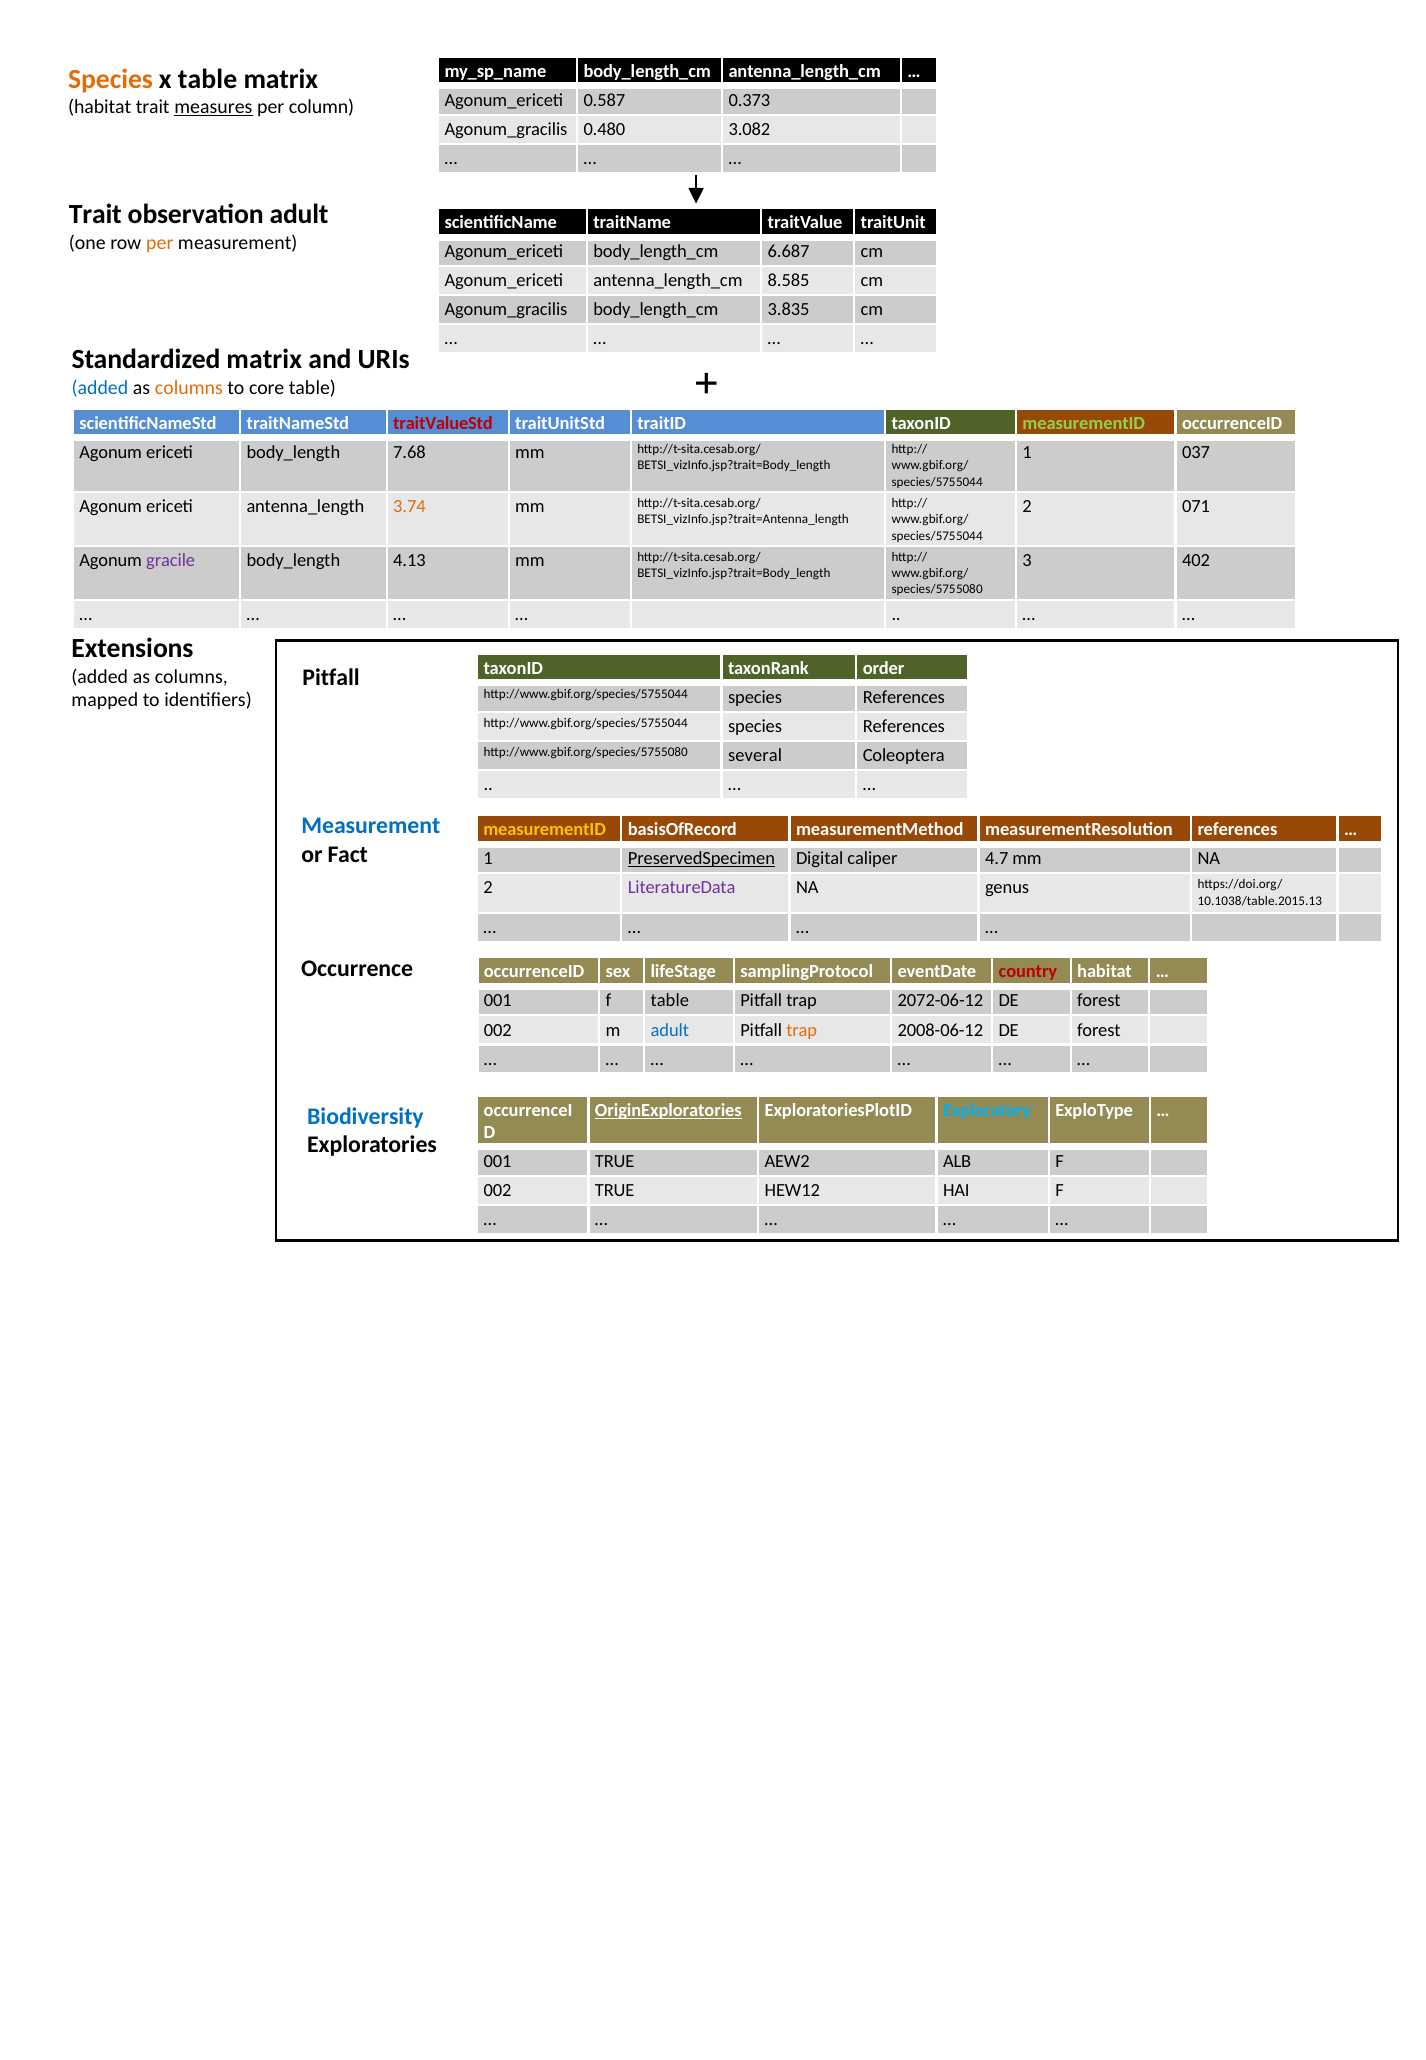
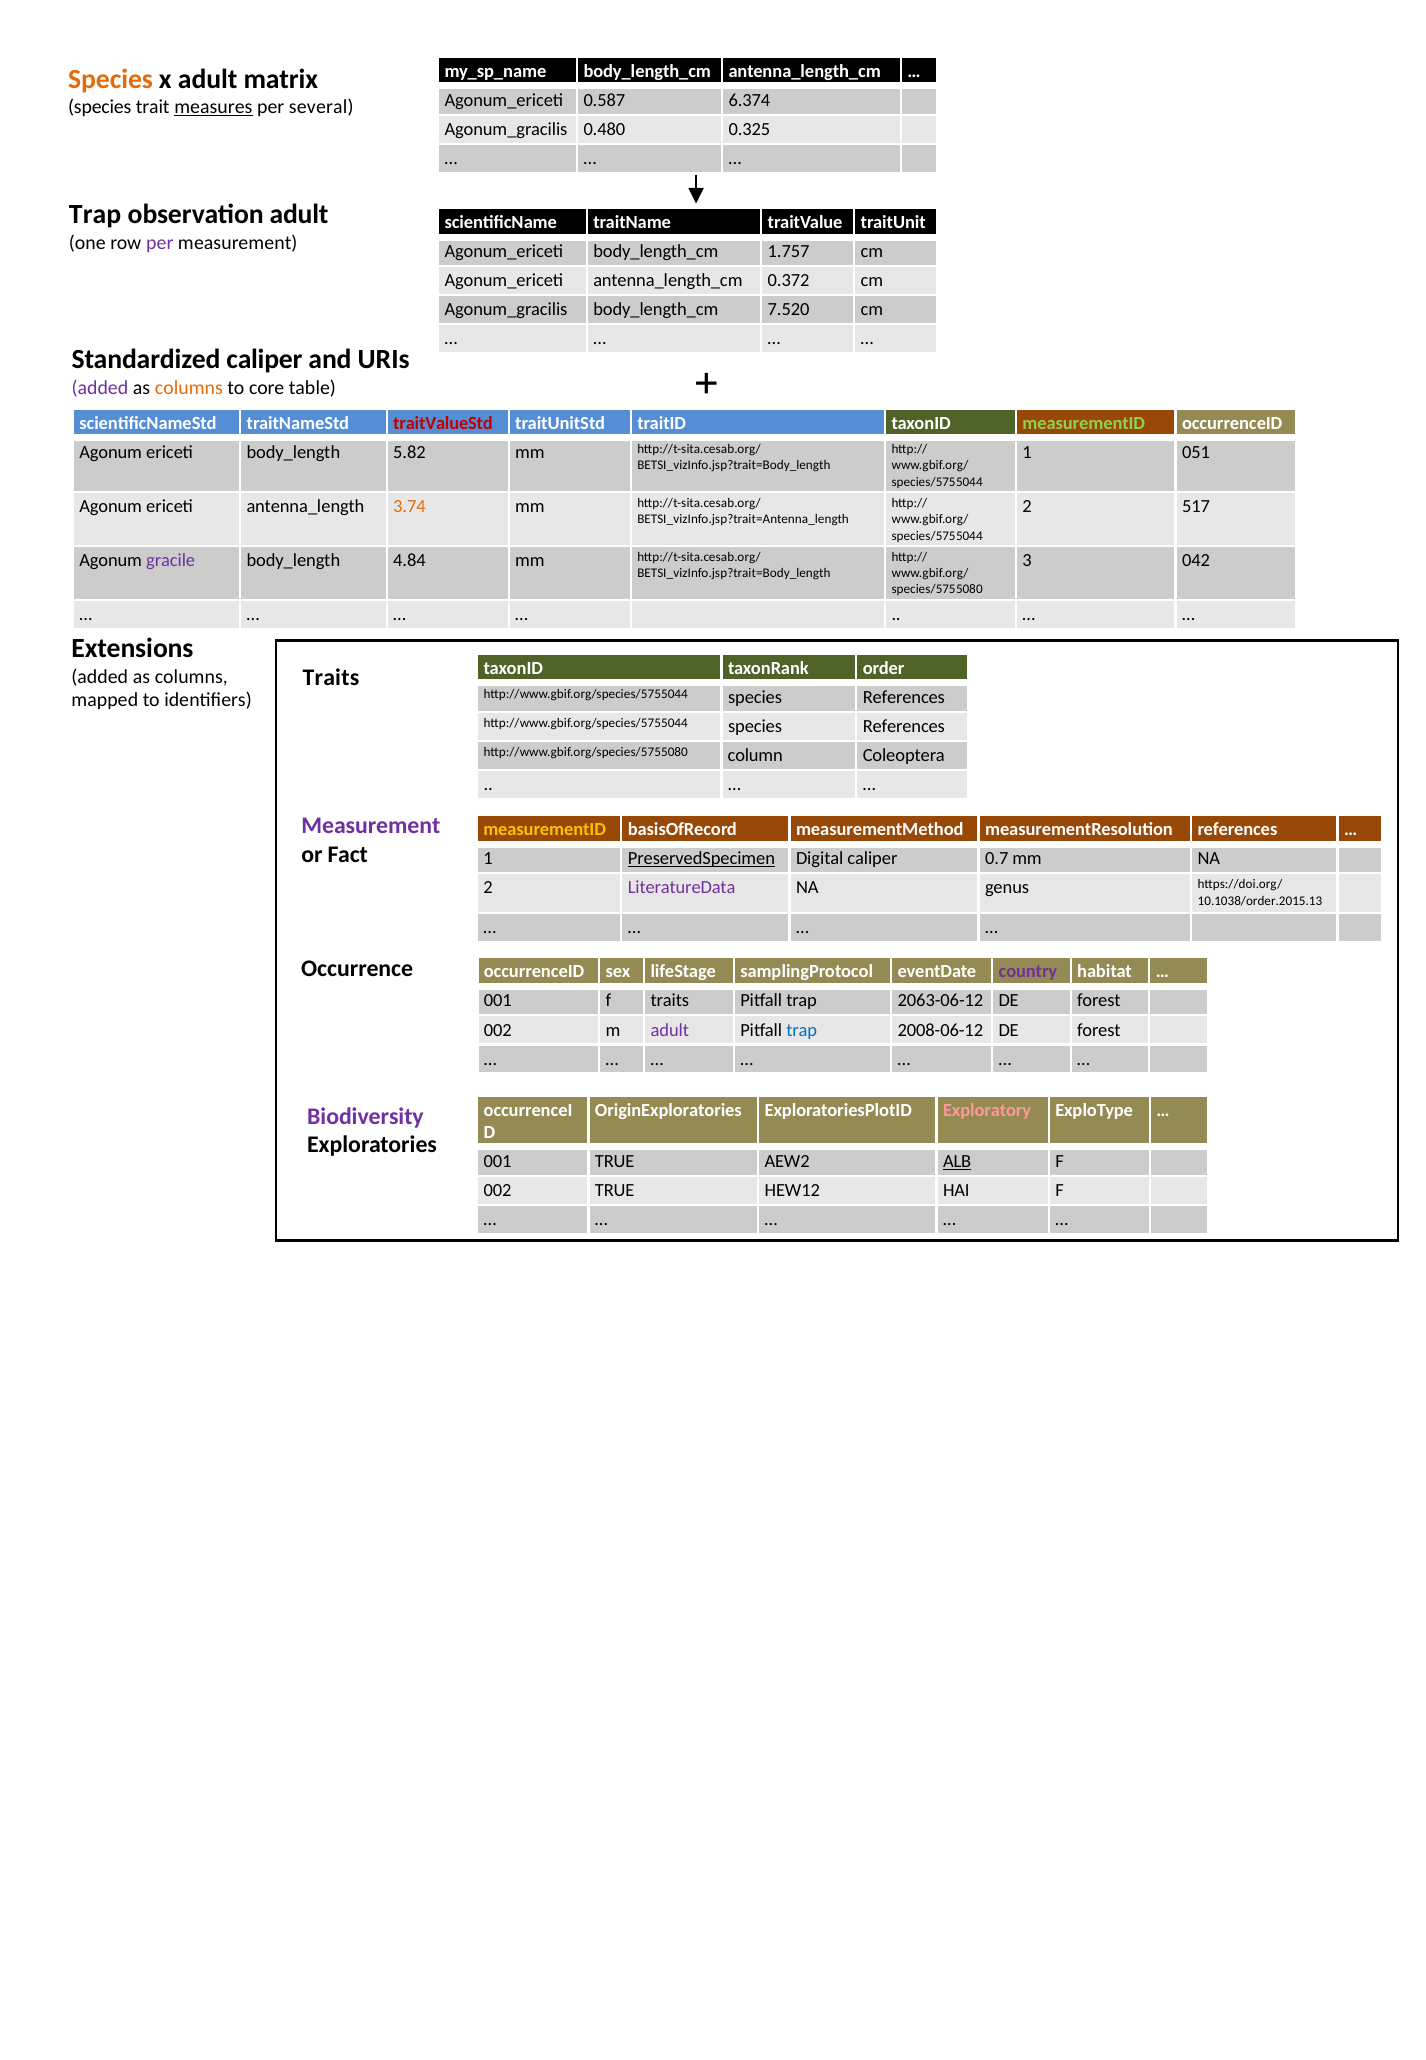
x table: table -> adult (208, 79)
0.373: 0.373 -> 6.374 (749, 100)
habitat: habitat -> species (100, 107)
column: column -> several (321, 107)
3.082: 3.082 -> 0.325 (749, 129)
Trait: Trait -> Trap (95, 215)
per colour: orange -> purple (160, 243)
6.687: 6.687 -> 1.757 (789, 252)
8.585: 8.585 -> 0.372 (789, 281)
3.835: 3.835 -> 7.520 (789, 310)
Standardized matrix: matrix -> caliper (264, 360)
added colour: blue -> purple (100, 388)
7.68: 7.68 -> 5.82 (409, 452)
037: 037 -> 051 (1196, 452)
071: 071 -> 517 (1196, 506)
4.13: 4.13 -> 4.84 (409, 560)
402: 402 -> 042 (1196, 560)
Pitfall: Pitfall -> Traits (331, 678)
several: several -> column (755, 756)
Measurement colour: blue -> purple (371, 826)
4.7: 4.7 -> 0.7 (997, 859)
10.1038/table.2015.13: 10.1038/table.2015.13 -> 10.1038/order.2015.13 (1260, 901)
country colour: red -> purple (1028, 972)
f table: table -> traits (670, 1001)
2072-06-12: 2072-06-12 -> 2063-06-12 (940, 1001)
adult colour: blue -> purple (670, 1030)
trap colour: orange -> blue (802, 1030)
OriginExploratories underline: present -> none (668, 1110)
Exploratory colour: light blue -> pink (987, 1110)
Biodiversity colour: blue -> purple (365, 1116)
ALB underline: none -> present (957, 1161)
